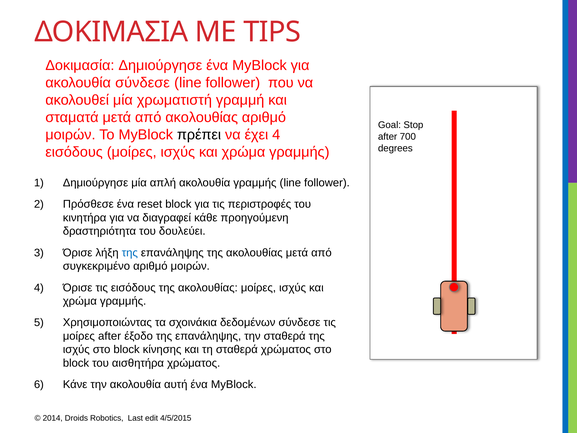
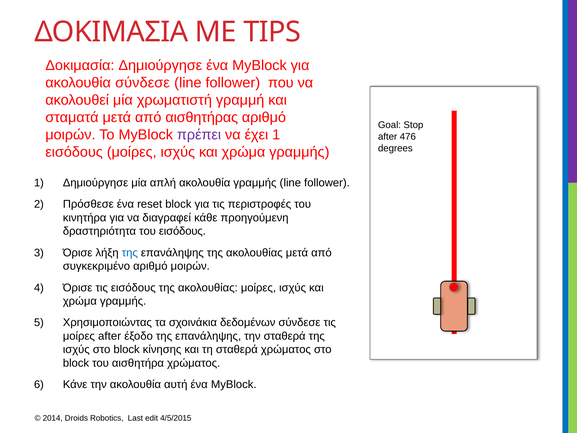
από ακολουθίας: ακολουθίας -> αισθητήρας (202, 117)
πρέπει colour: black -> purple (199, 135)
έχει 4: 4 -> 1 (276, 135)
700: 700 -> 476 (408, 137)
του δουλεύει: δουλεύει -> εισόδους (182, 231)
